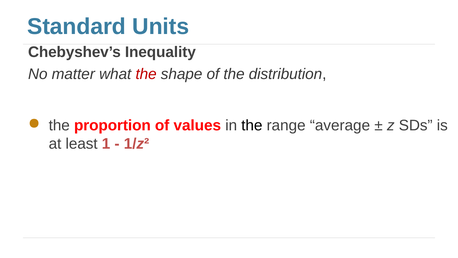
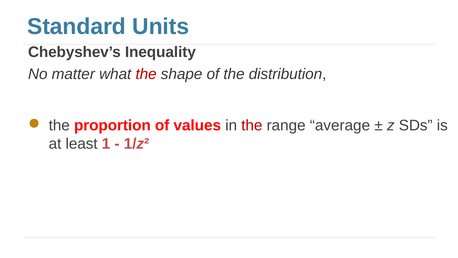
the colour: black -> red (252, 125)
